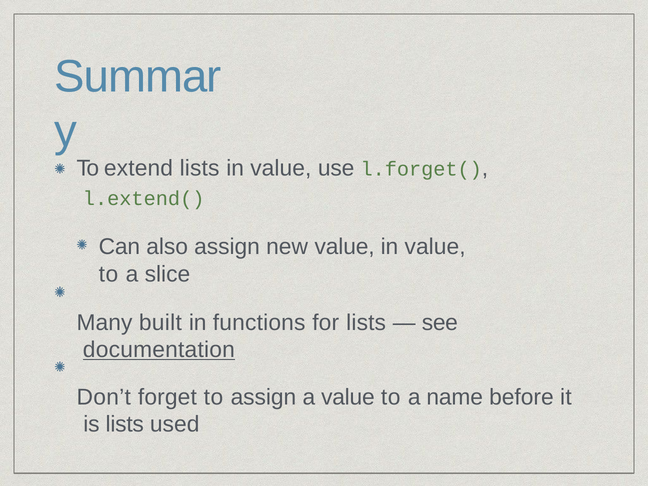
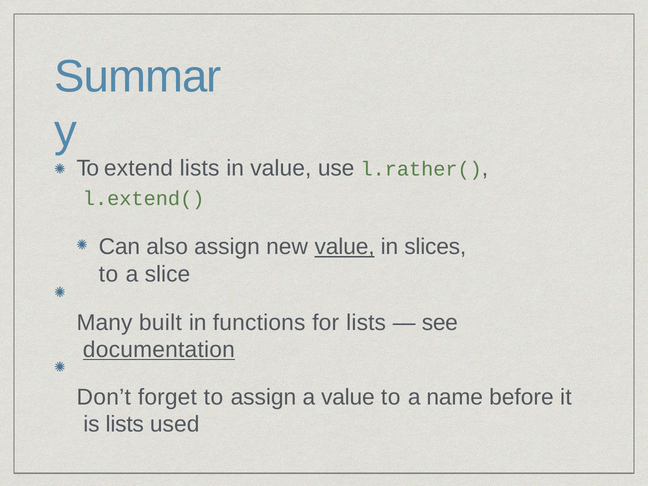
l.forget(: l.forget( -> l.rather( (421, 169)
value underline: none -> present (345, 247)
value: value -> slices (435, 247)
